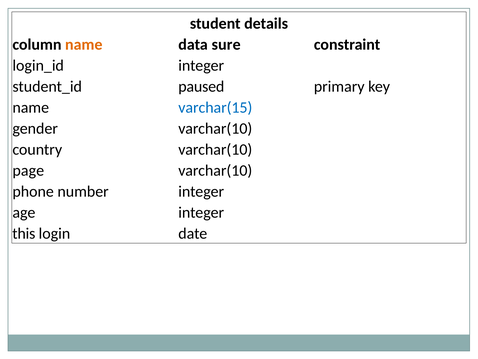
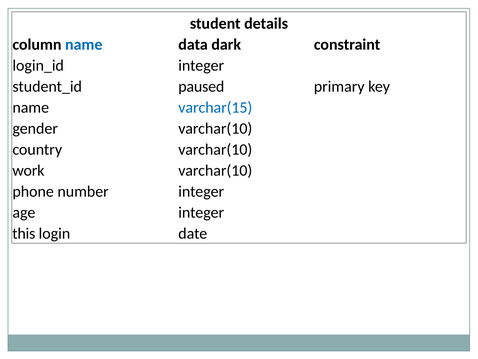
name colour: orange -> blue (84, 44)
sure: sure -> dark (226, 44)
page: page -> work (28, 170)
